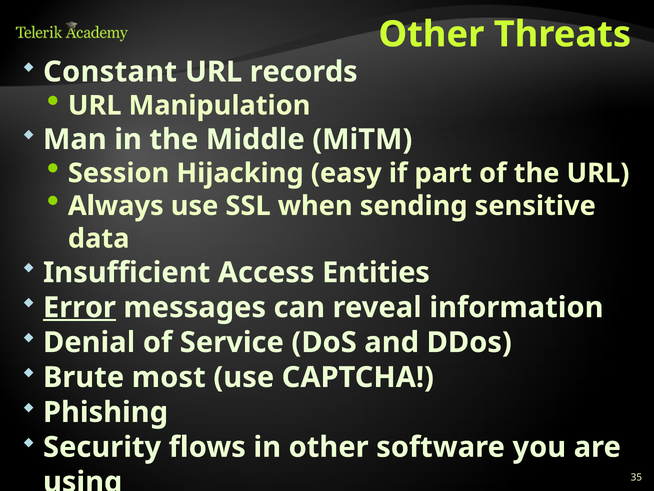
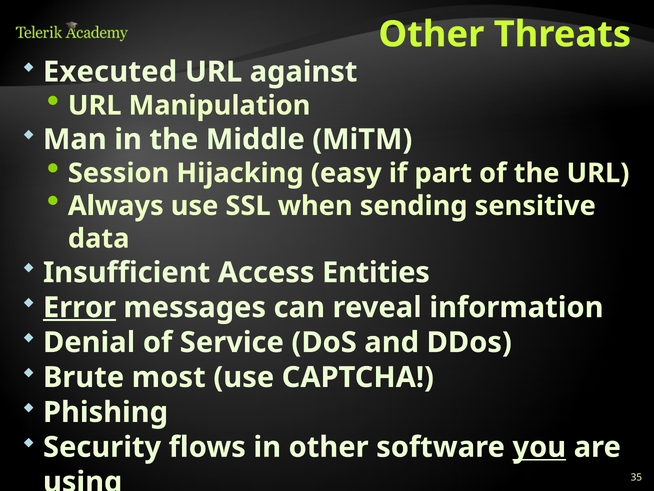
Constant: Constant -> Executed (110, 72)
records: records -> against (304, 72)
you underline: none -> present (539, 447)
